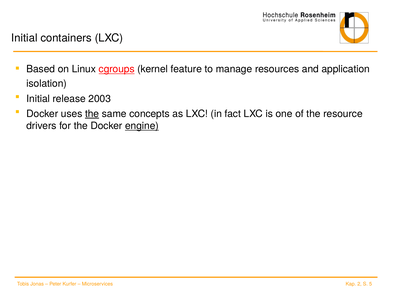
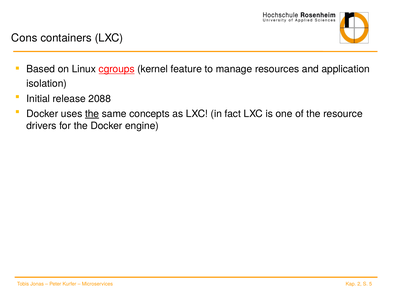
Initial: Initial -> Cons (24, 38)
2003: 2003 -> 2088 (100, 99)
engine underline: present -> none (142, 126)
